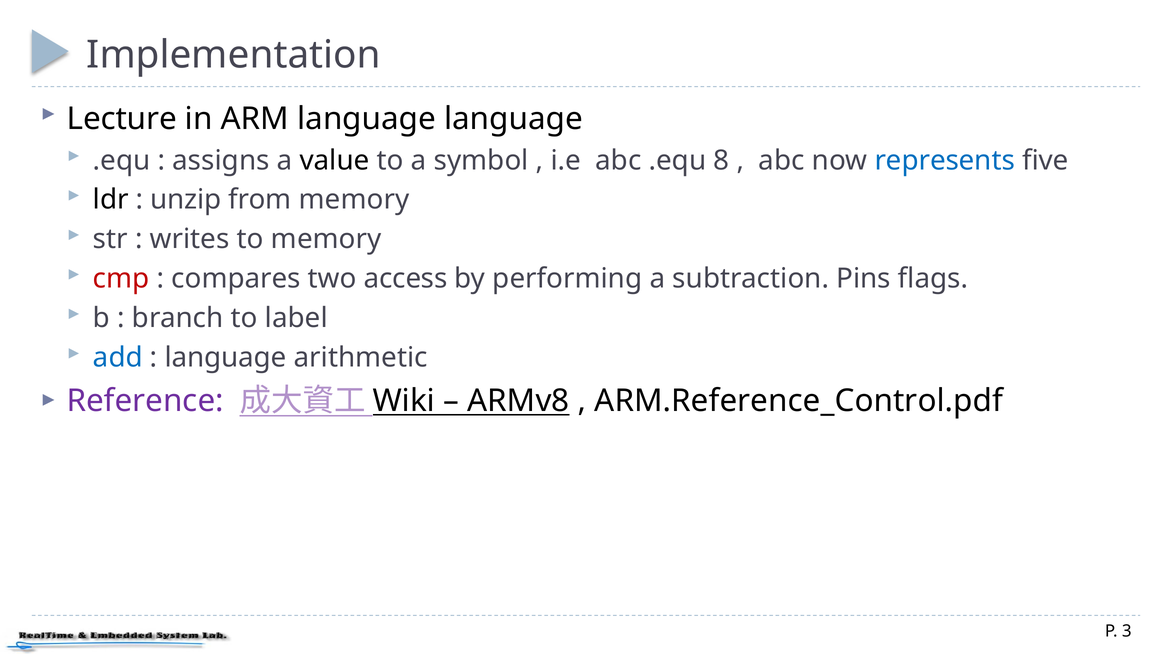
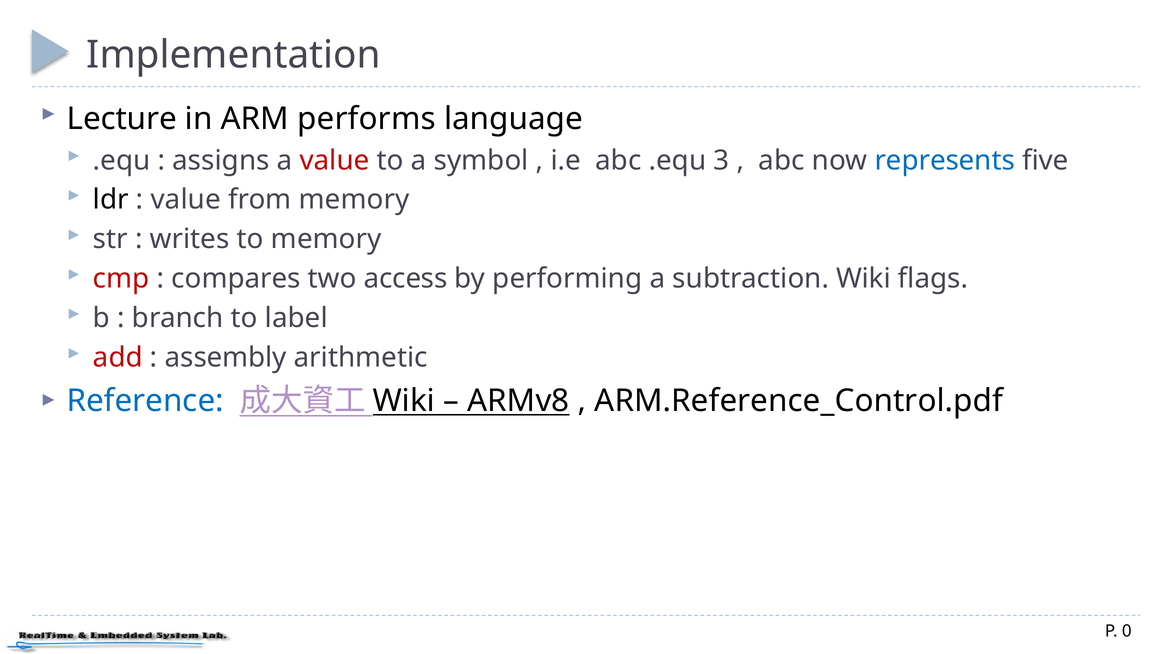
ARM language: language -> performs (367, 119)
value colour: black -> red (335, 160)
8: 8 -> 3 (721, 160)
unzip: unzip -> value (186, 200)
subtraction Pins: Pins -> Wiki (864, 279)
add colour: blue -> red (118, 358)
language: language -> assembly (226, 358)
Reference colour: purple -> blue (145, 401)
3: 3 -> 0 (1127, 631)
